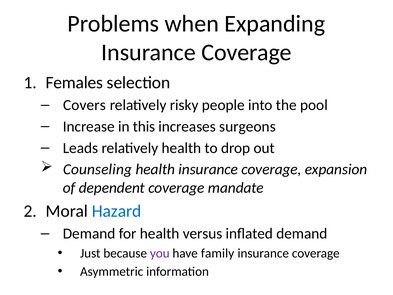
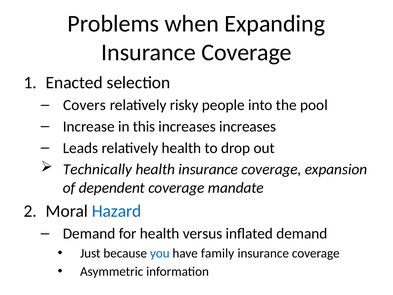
Females: Females -> Enacted (74, 82)
increases surgeons: surgeons -> increases (248, 126)
Counseling: Counseling -> Technically (97, 169)
you colour: purple -> blue (160, 253)
